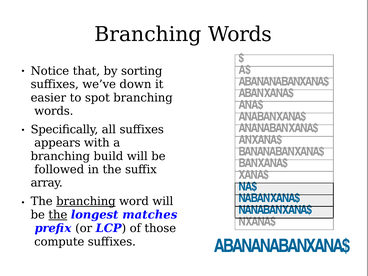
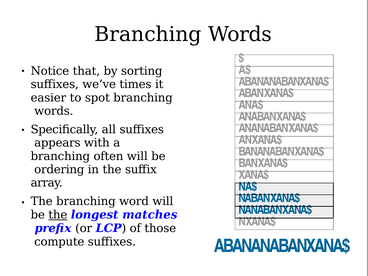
down: down -> times (135, 84)
build: build -> often (108, 156)
followed: followed -> ordering (59, 170)
branching underline: present -> none (86, 201)
